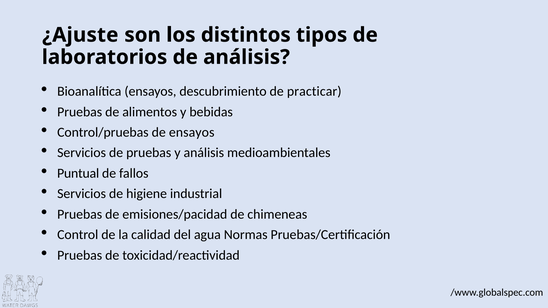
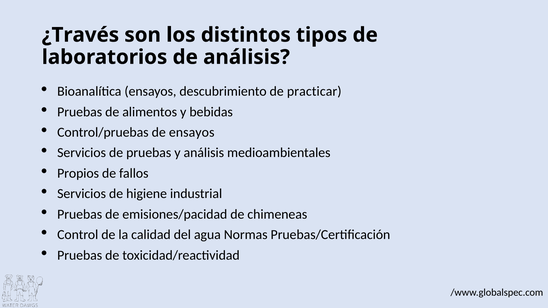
¿Ajuste: ¿Ajuste -> ¿Través (80, 35)
Puntual: Puntual -> Propios (78, 173)
